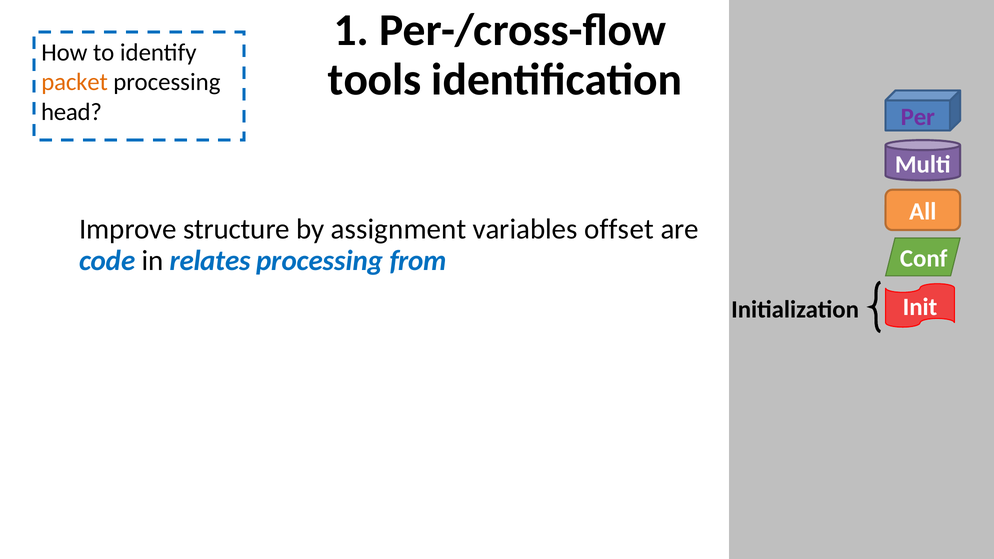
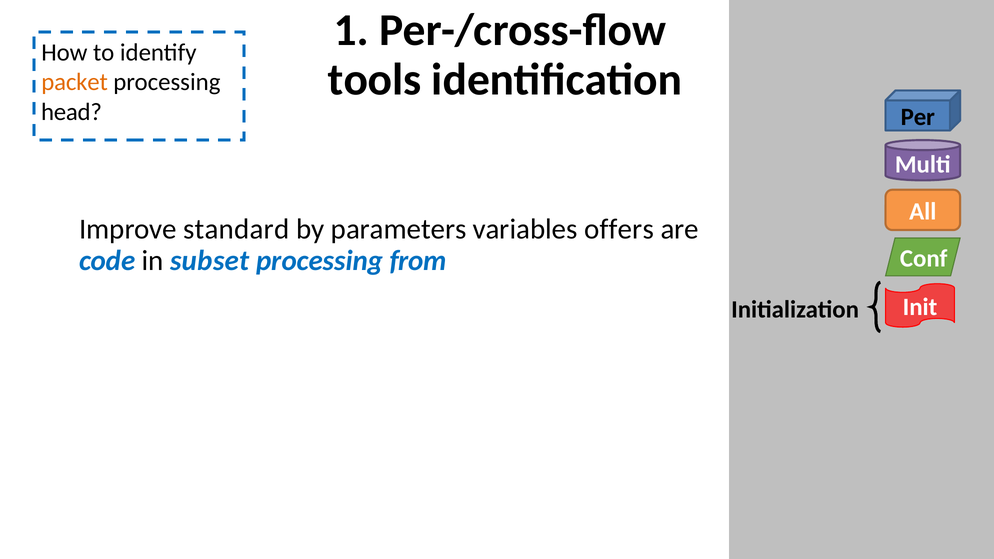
Per colour: purple -> black (918, 117)
structure: structure -> standard (236, 229)
assignment: assignment -> parameters (399, 229)
offset: offset -> offers (619, 229)
relates: relates -> subset (210, 261)
